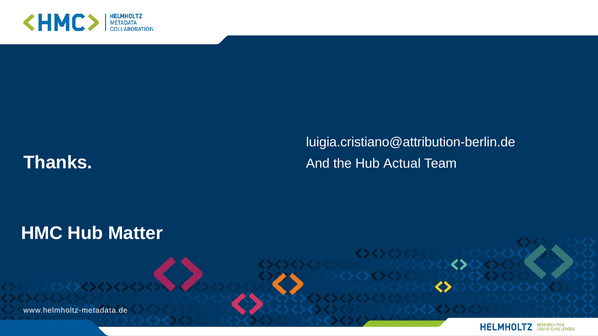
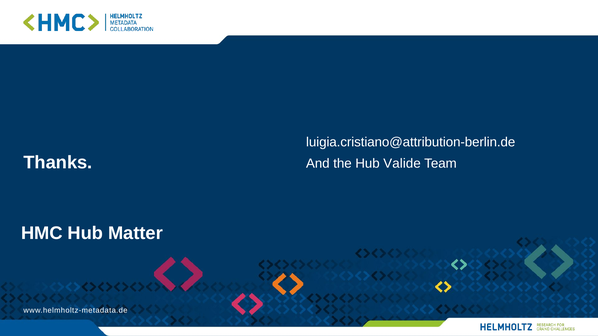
Actual: Actual -> Valide (402, 164)
